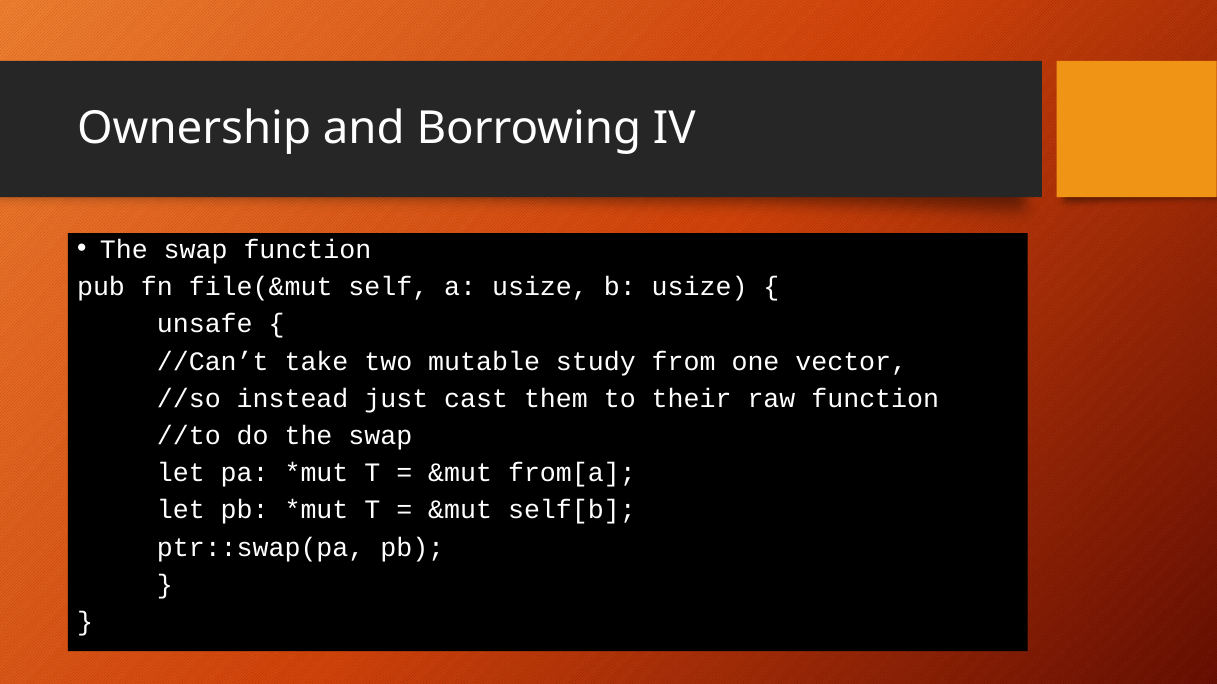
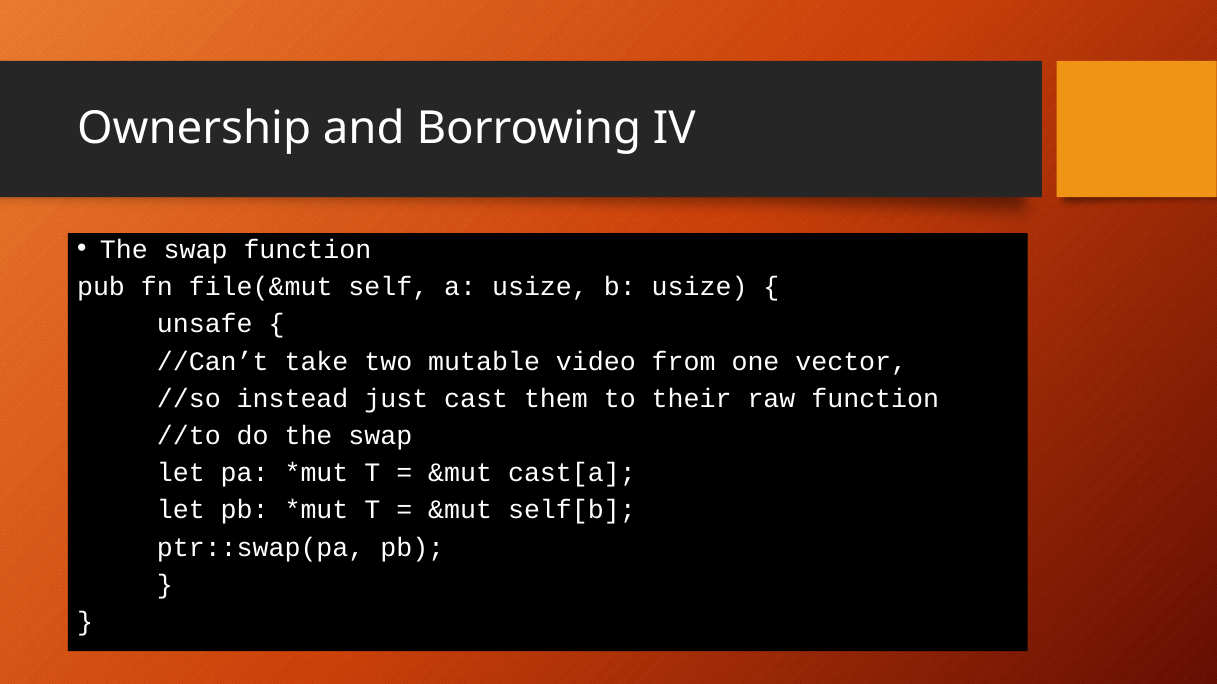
study: study -> video (596, 362)
from[a: from[a -> cast[a (572, 473)
